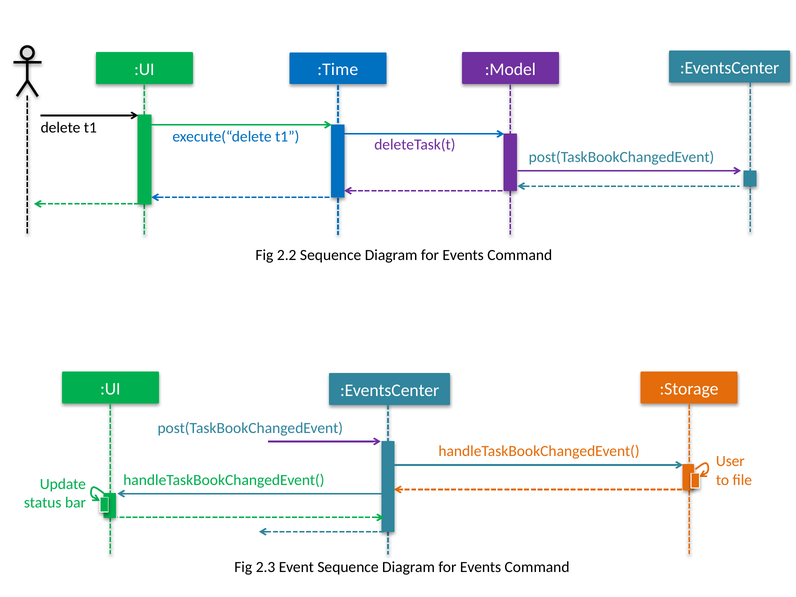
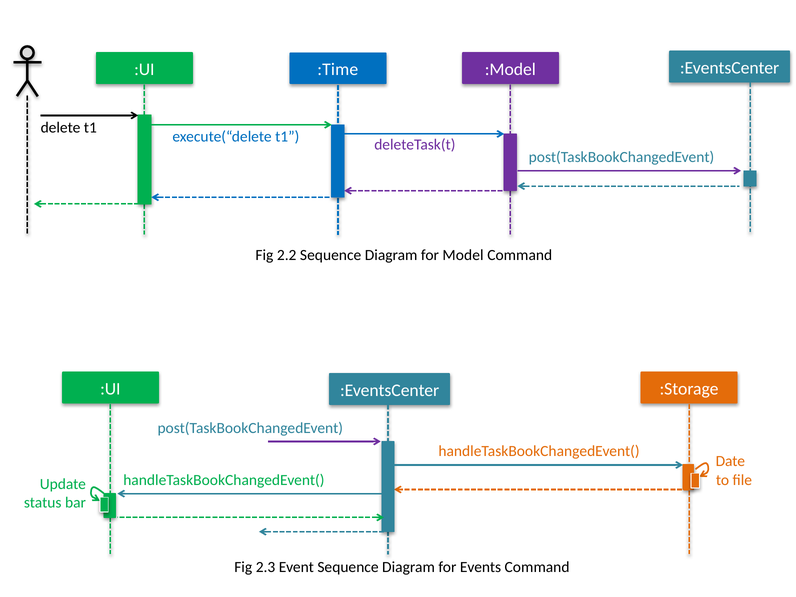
Events: Events -> Model (463, 255)
User: User -> Date (730, 461)
